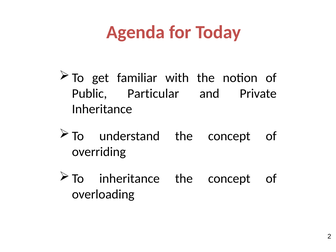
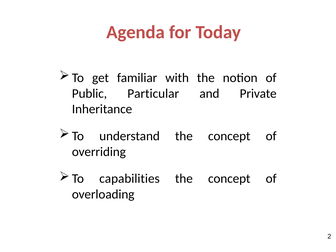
To inheritance: inheritance -> capabilities (129, 179)
